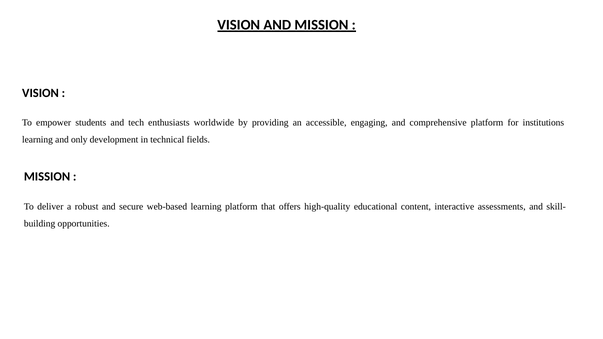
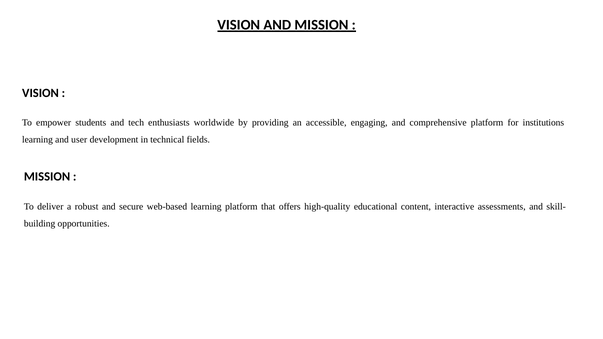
only: only -> user (79, 140)
